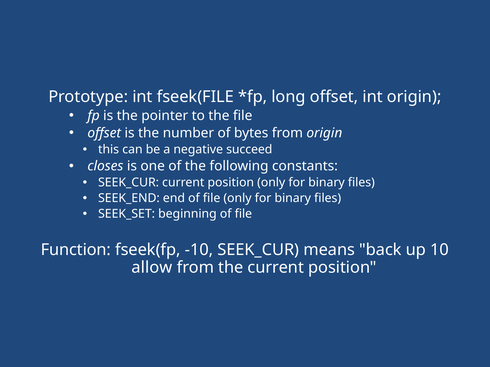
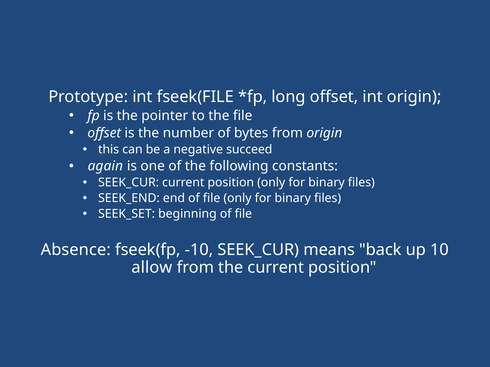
closes: closes -> again (105, 166)
Function: Function -> Absence (76, 250)
